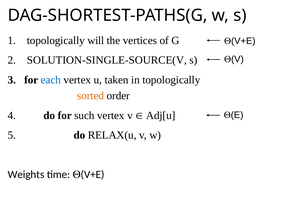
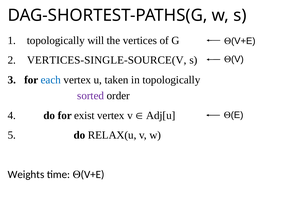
SOLUTION-SINGLE-SOURCE(V: SOLUTION-SINGLE-SOURCE(V -> VERTICES-SINGLE-SOURCE(V (107, 60)
sorted colour: orange -> purple (91, 96)
such: such -> exist (84, 116)
